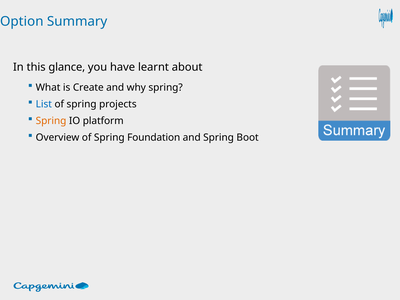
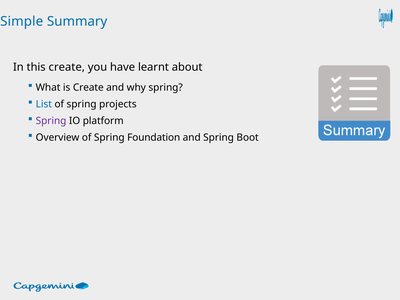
Option: Option -> Simple (22, 21)
this glance: glance -> create (67, 67)
Spring colour: orange -> purple (51, 121)
